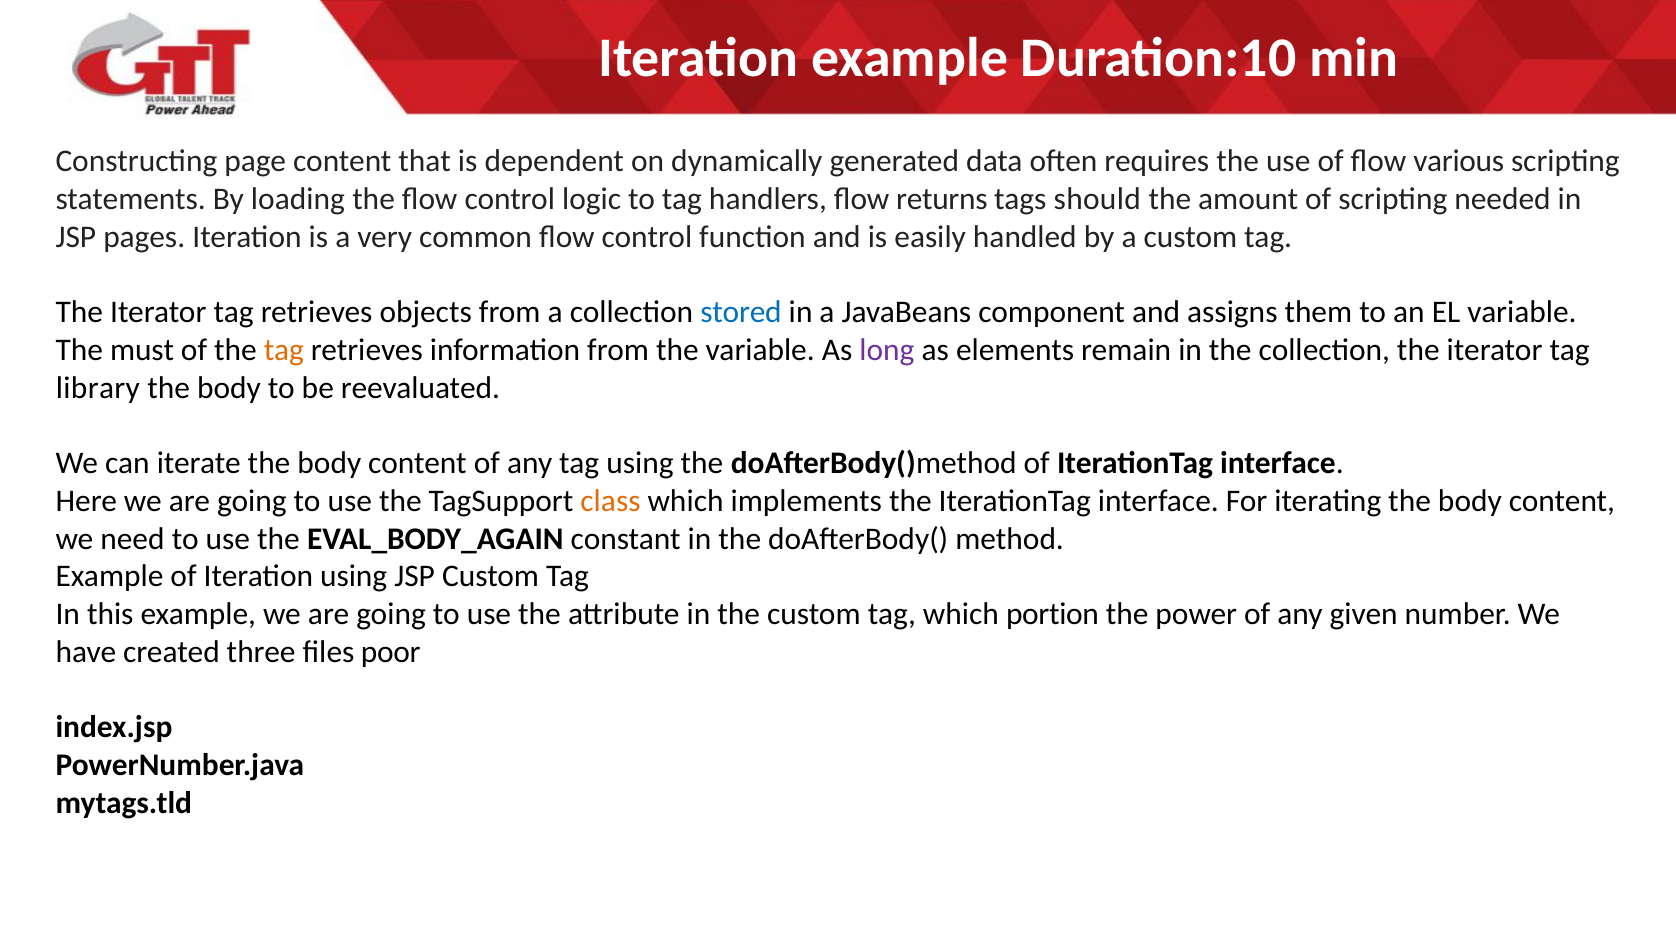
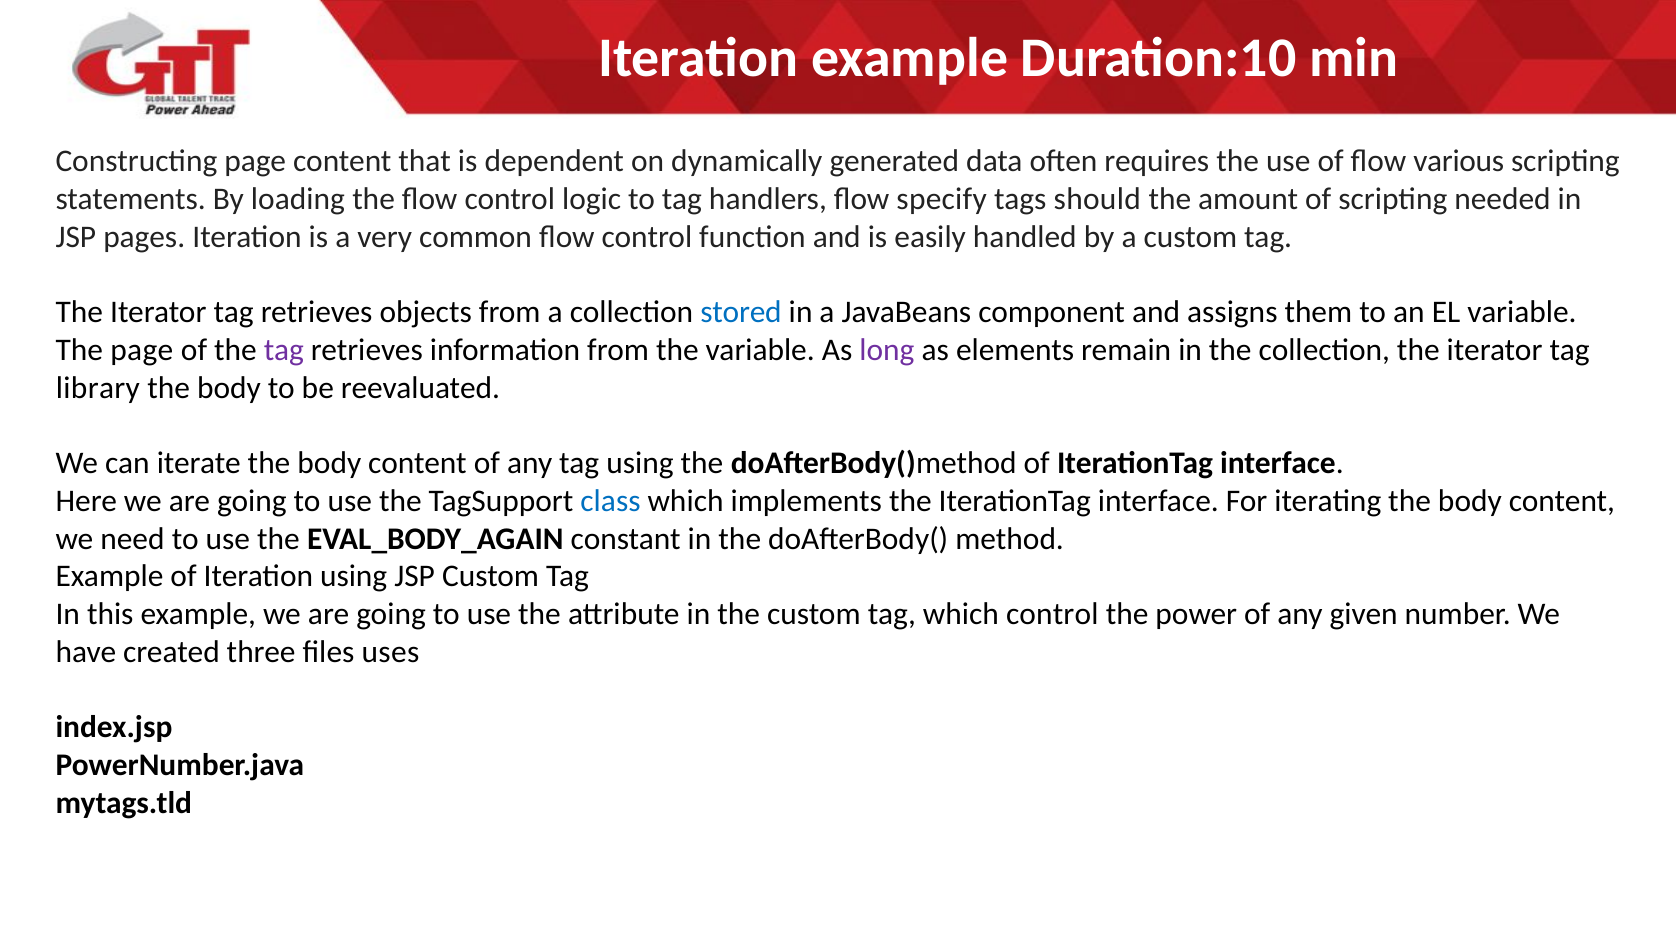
returns: returns -> specify (942, 199)
The must: must -> page (142, 350)
tag colour: orange -> purple (284, 350)
class colour: orange -> blue (611, 501)
which portion: portion -> control (1052, 614)
poor: poor -> uses (390, 652)
